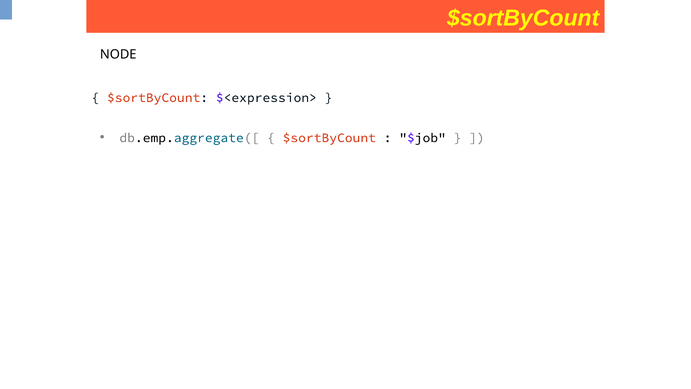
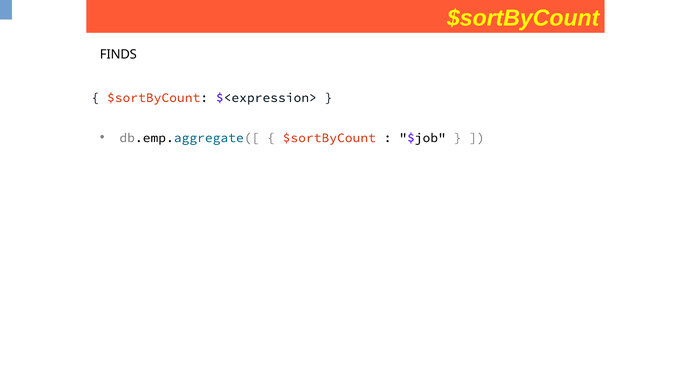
NODE: NODE -> FINDS (118, 54)
